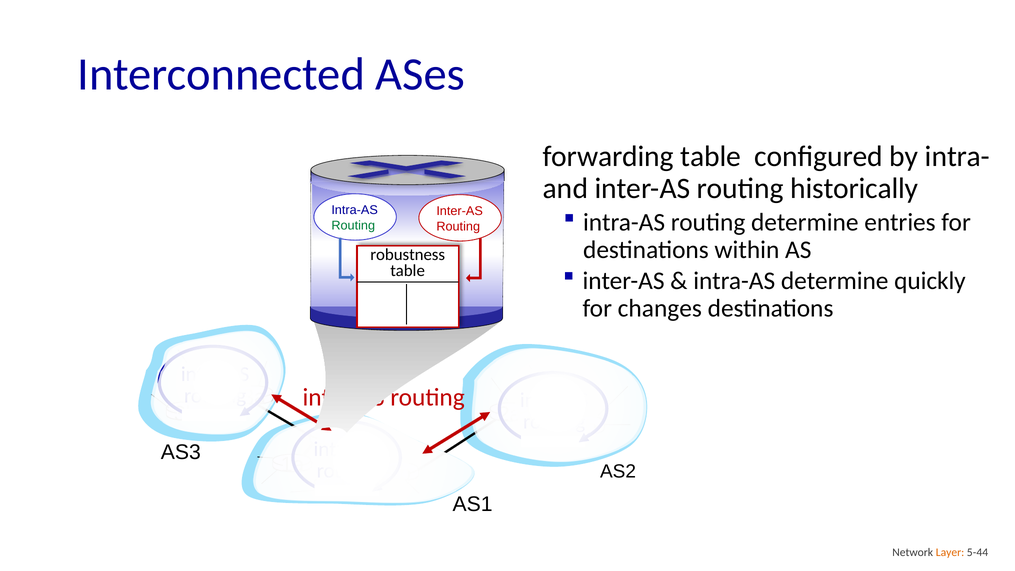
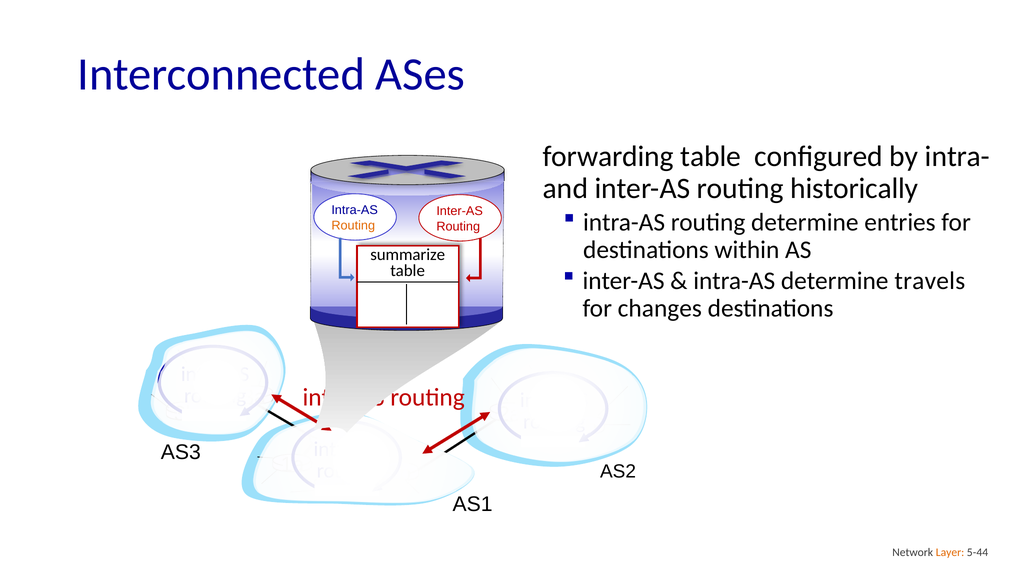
Routing colour: green -> orange (353, 226)
robustness: robustness -> summarize (408, 254)
quickly: quickly -> travels (930, 281)
